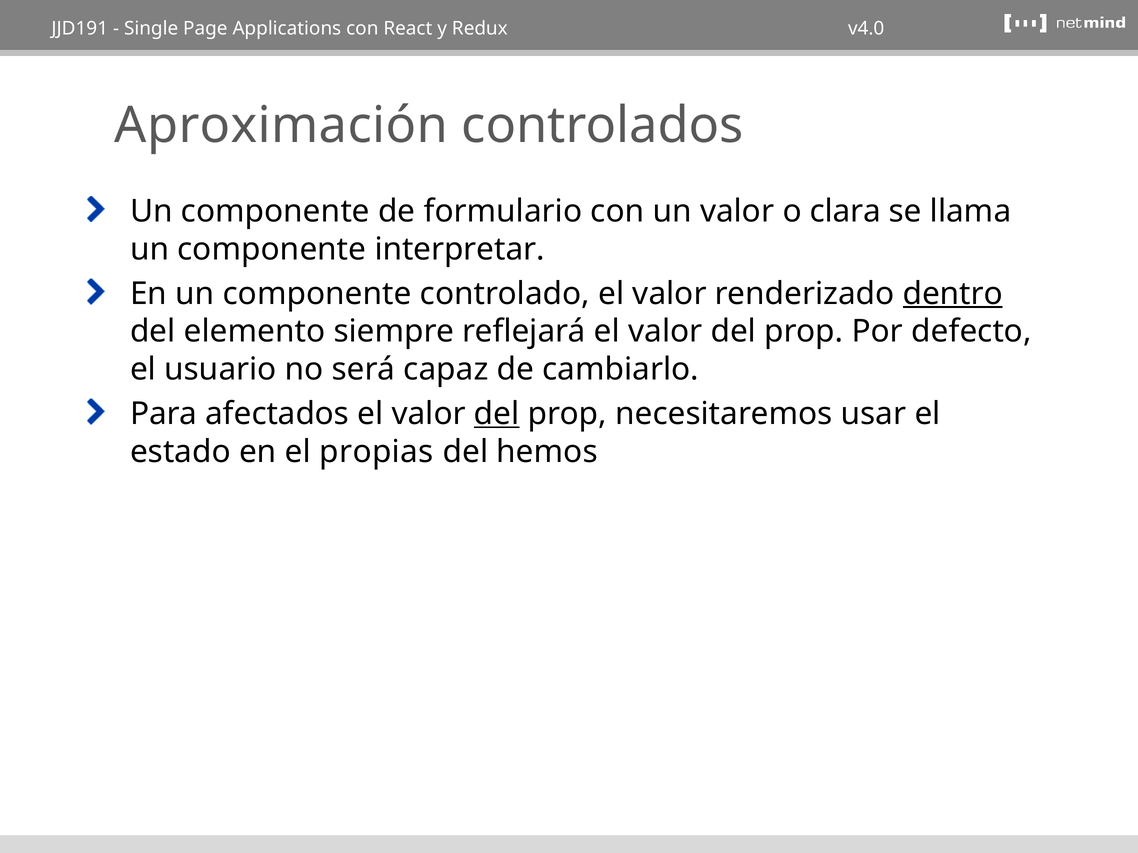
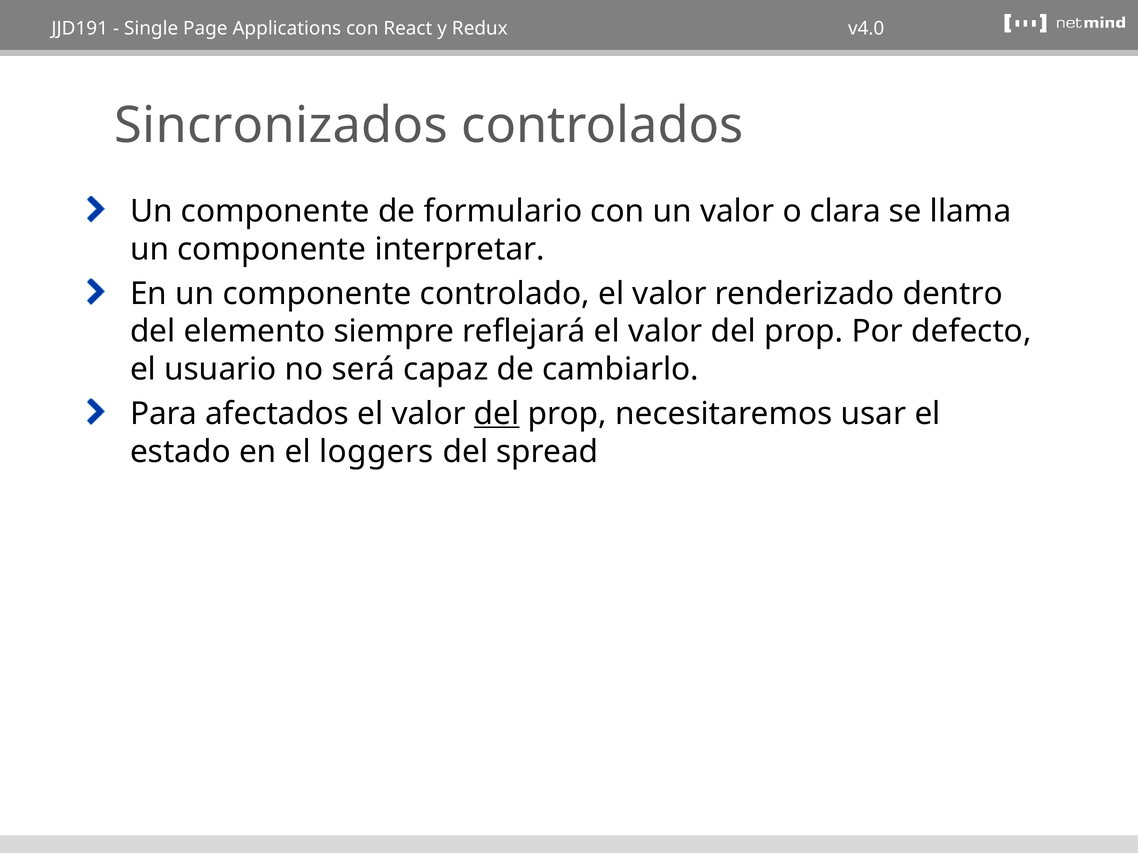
Aproximación: Aproximación -> Sincronizados (281, 126)
dentro underline: present -> none (953, 294)
propias: propias -> loggers (376, 452)
hemos: hemos -> spread (547, 452)
